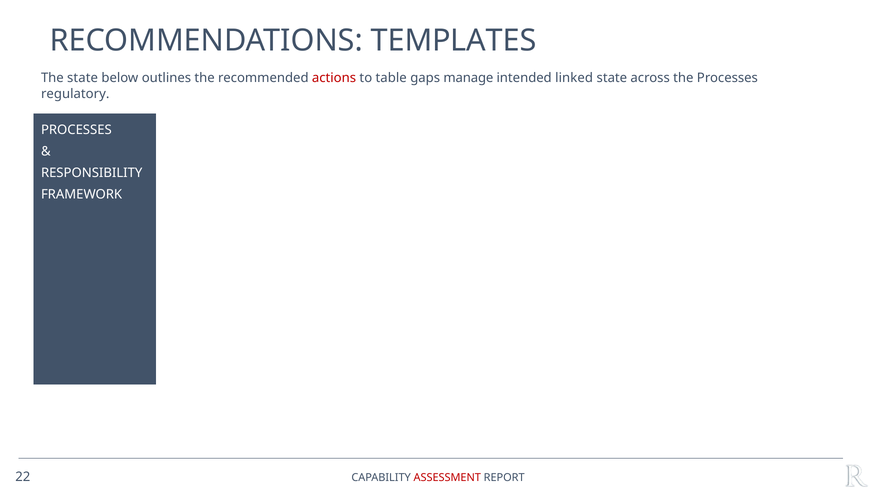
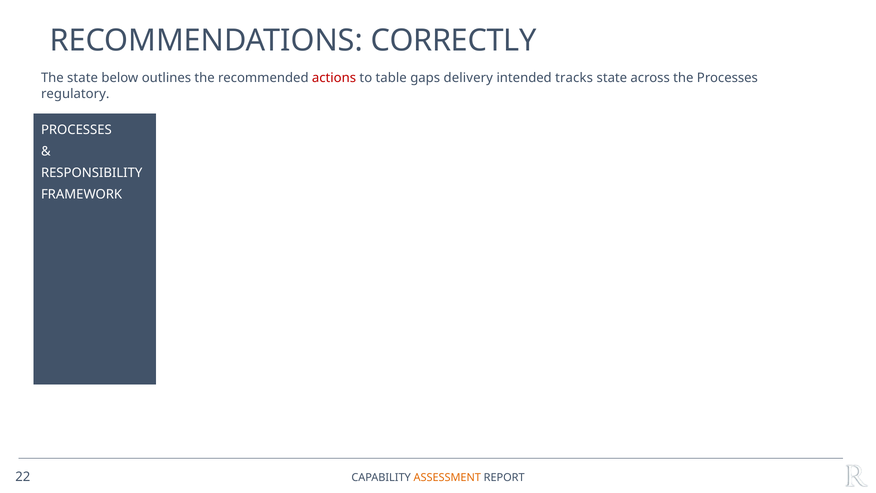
TEMPLATES: TEMPLATES -> CORRECTLY (454, 41)
manage: manage -> delivery (468, 78)
linked: linked -> tracks (574, 78)
ASSESSMENT colour: red -> orange (447, 478)
